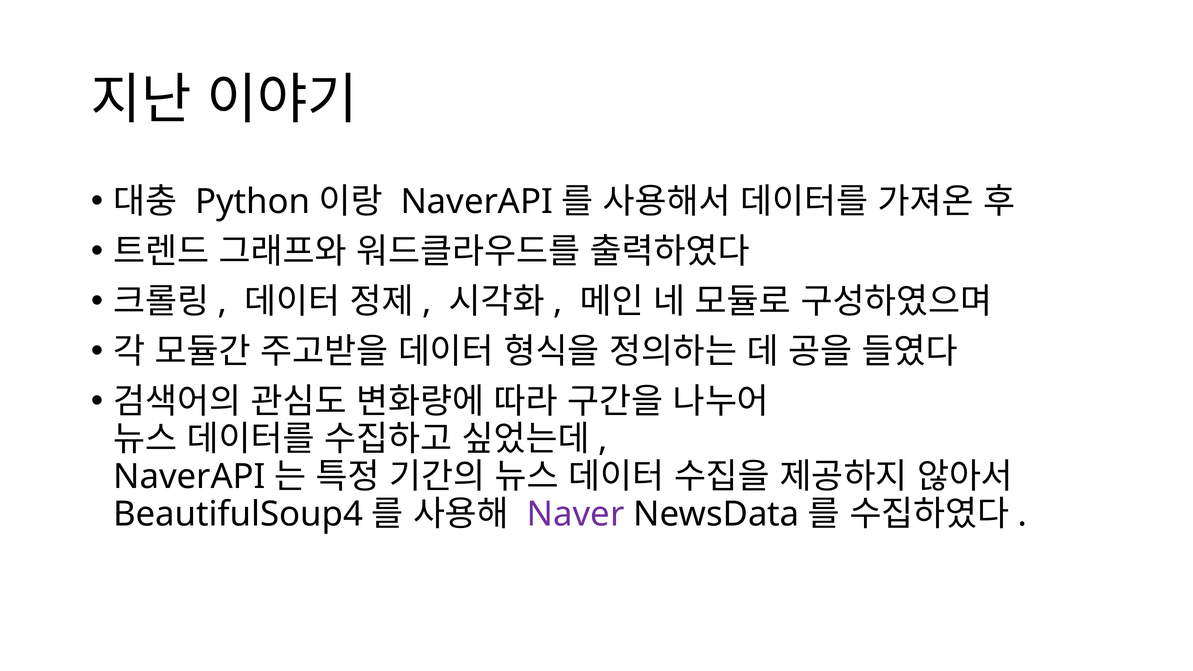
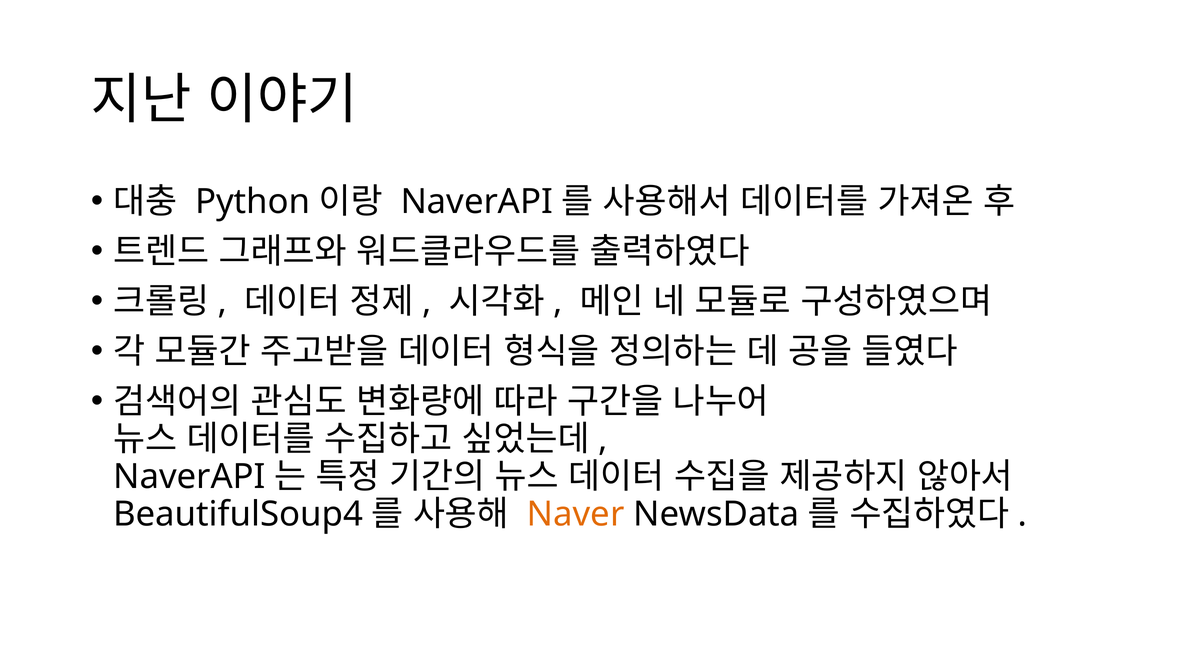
Naver colour: purple -> orange (576, 515)
